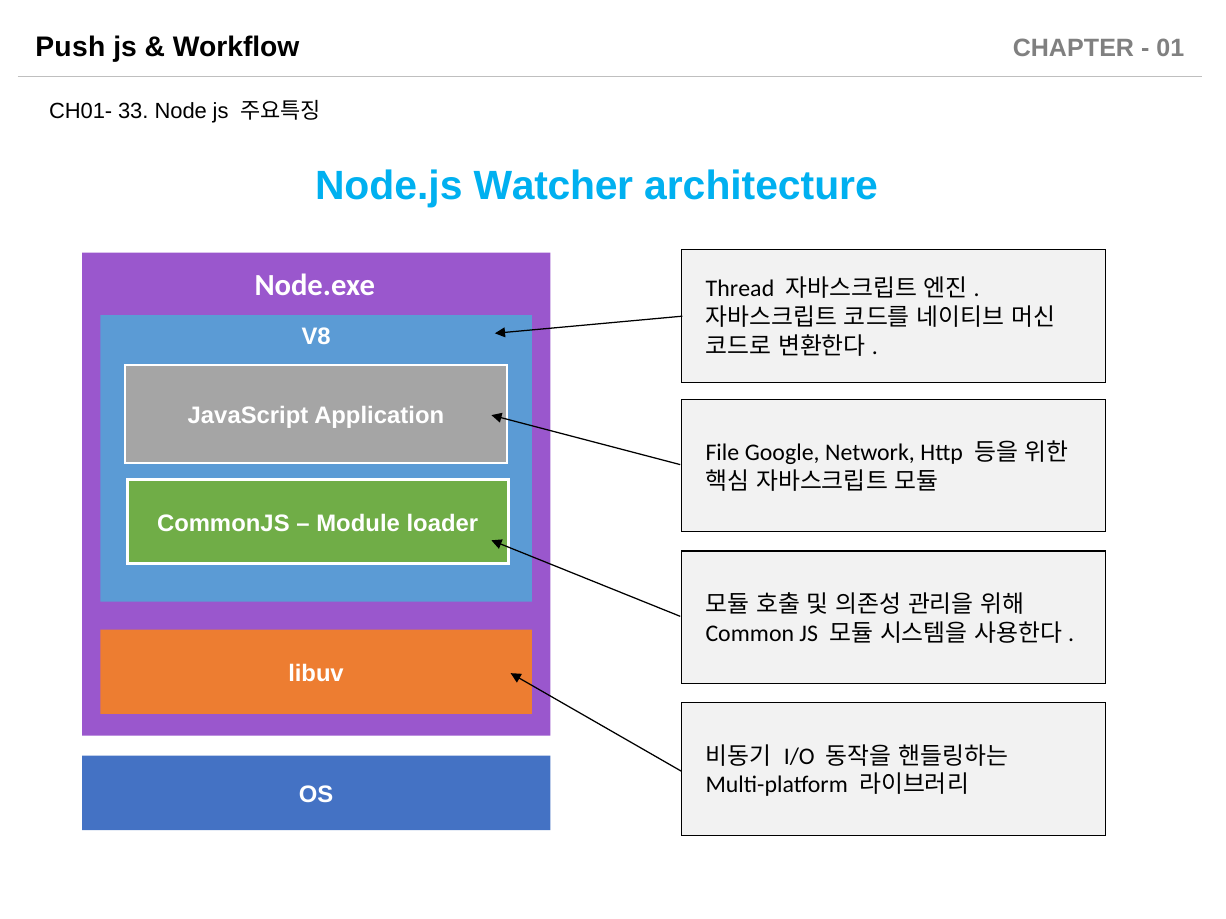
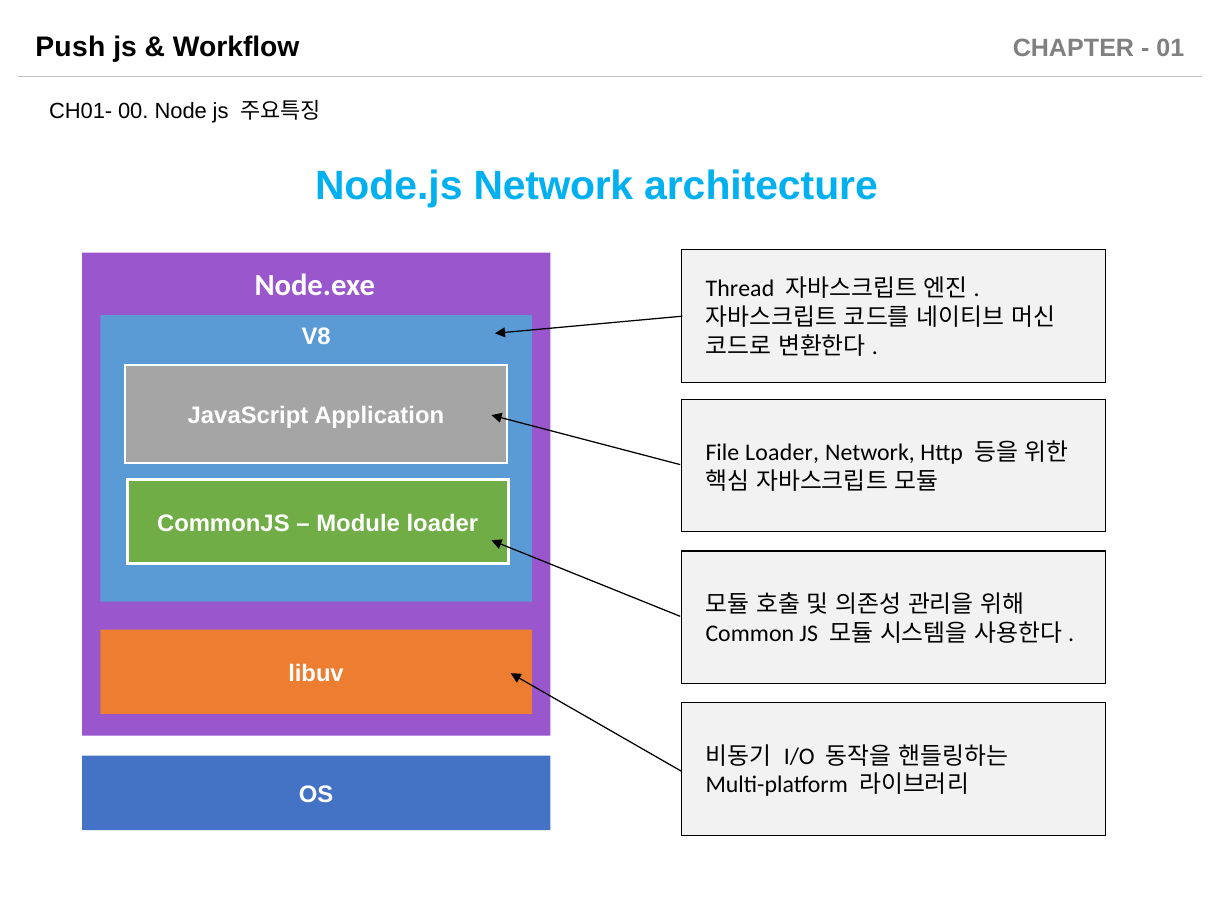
33: 33 -> 00 (133, 112)
Node.js Watcher: Watcher -> Network (553, 186)
File Google: Google -> Loader (782, 453)
